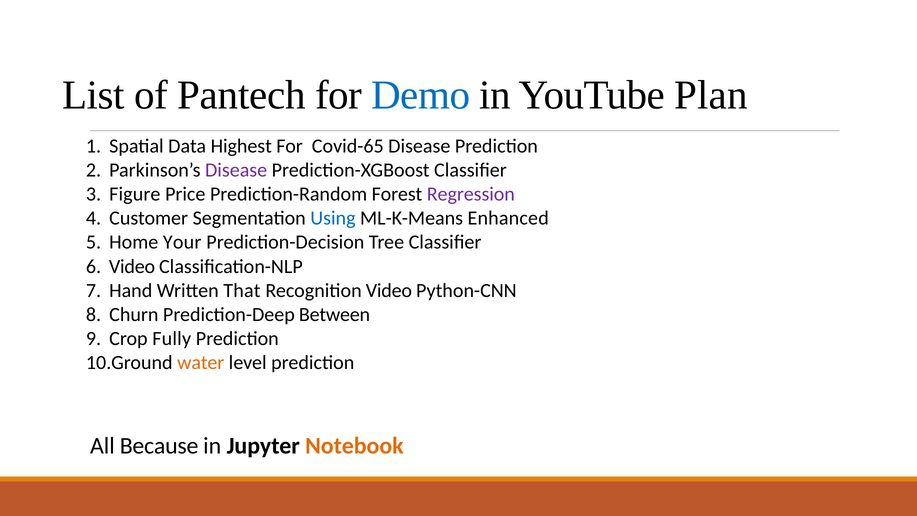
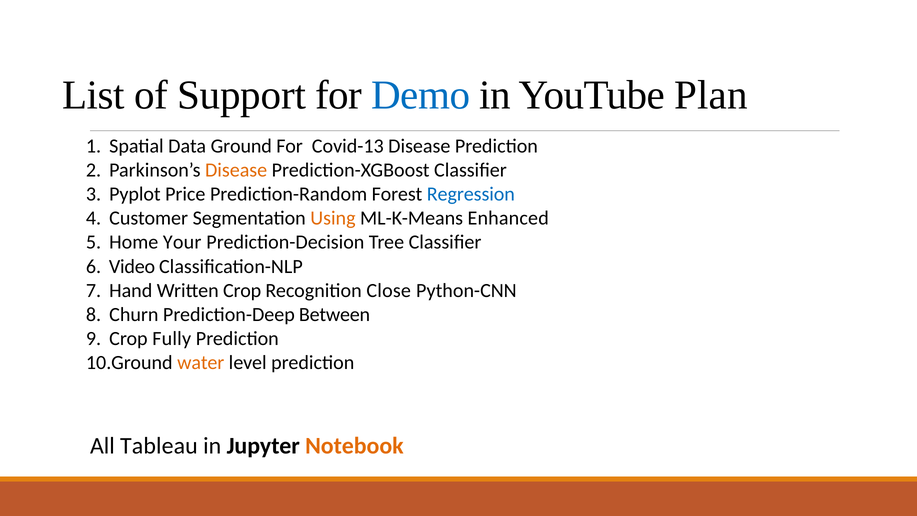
Pantech: Pantech -> Support (242, 95)
Highest: Highest -> Ground (241, 146)
Covid-65: Covid-65 -> Covid-13 (348, 146)
Disease colour: purple -> orange (236, 170)
Figure: Figure -> Pyplot (135, 194)
Regression colour: purple -> blue (471, 194)
Using colour: blue -> orange (333, 218)
Written That: That -> Crop (242, 290)
Recognition Video: Video -> Close (389, 290)
Because: Because -> Tableau (159, 446)
